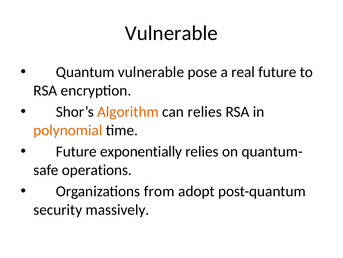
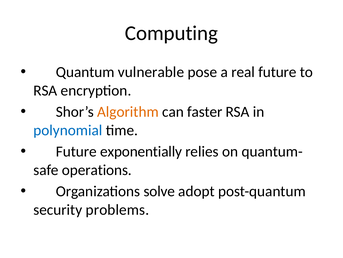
Vulnerable: Vulnerable -> Computing (171, 33)
can relies: relies -> faster (205, 112)
polynomial colour: orange -> blue (68, 130)
from: from -> solve (159, 191)
massively: massively -> problems (117, 209)
